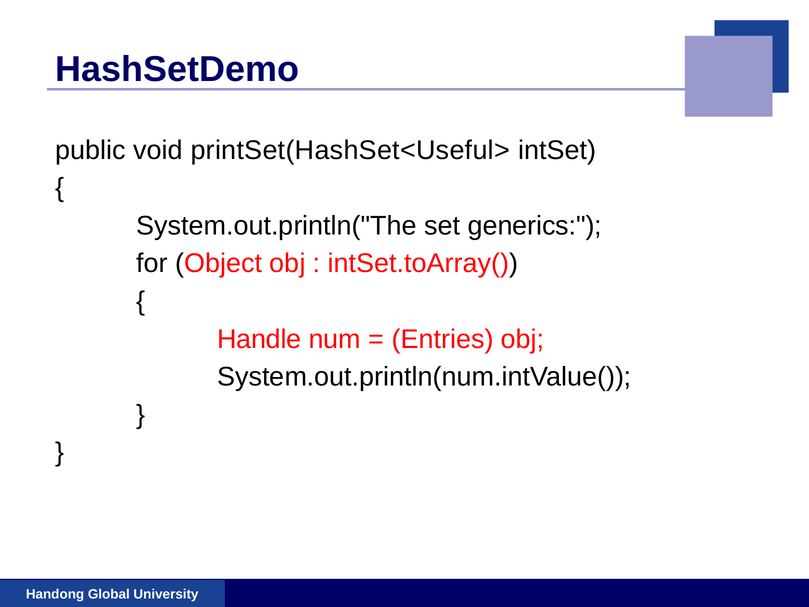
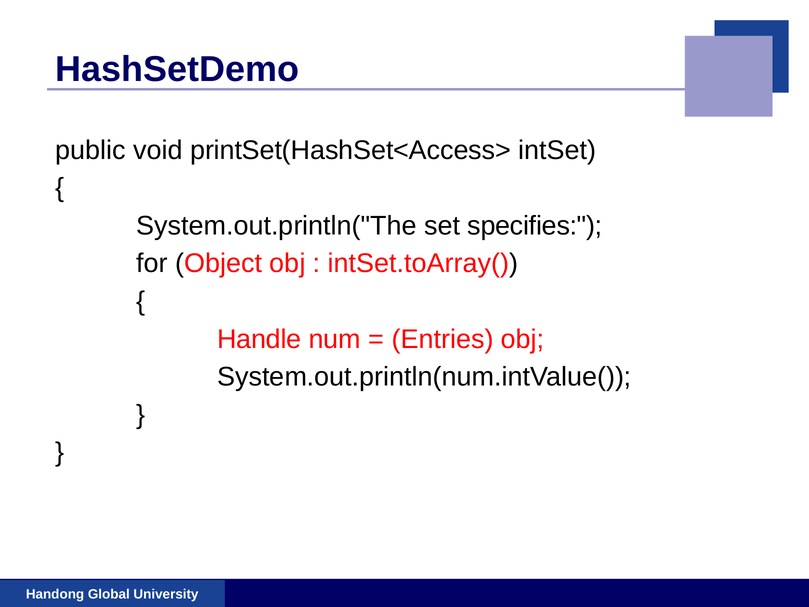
printSet(HashSet<Useful>: printSet(HashSet<Useful> -> printSet(HashSet<Access> (350, 150)
generics: generics -> specifies (535, 226)
